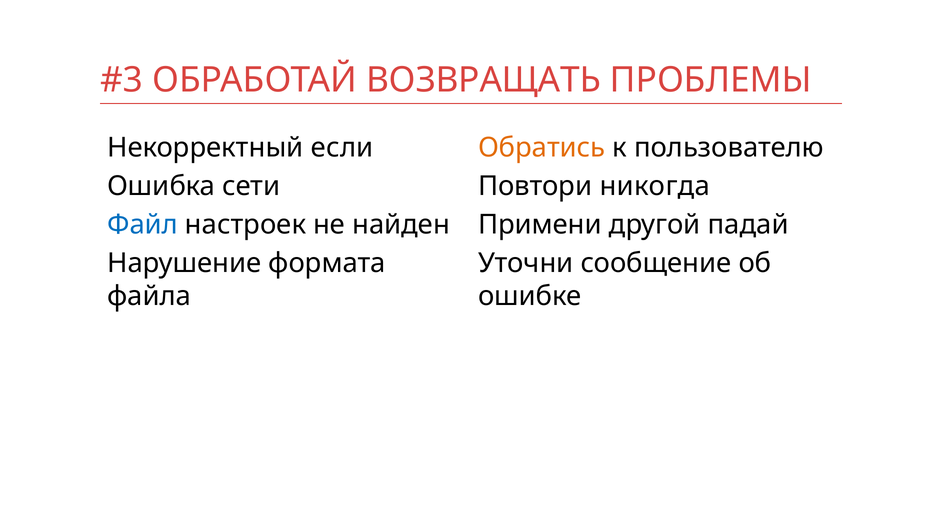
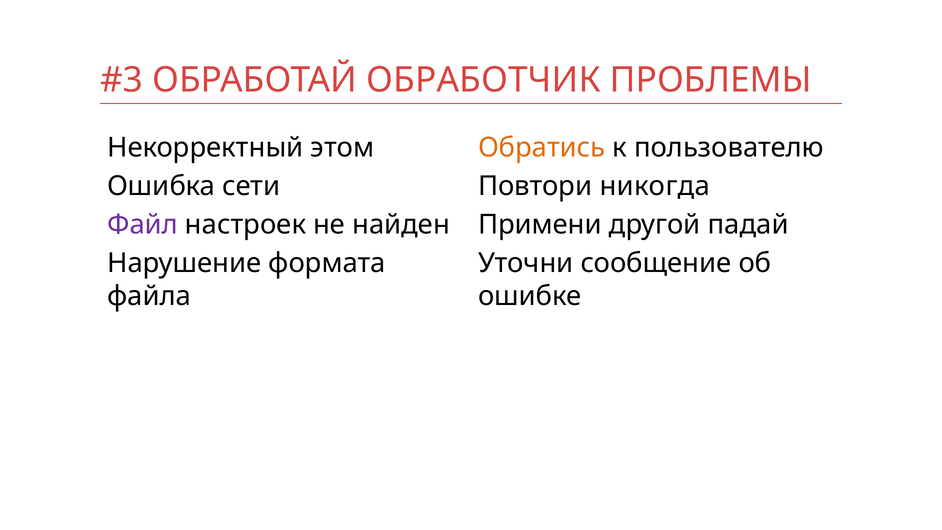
ВОЗВРАЩАТЬ: ВОЗВРАЩАТЬ -> ОБРАБОТЧИК (483, 80)
если: если -> этом (342, 148)
Файл colour: blue -> purple (143, 225)
